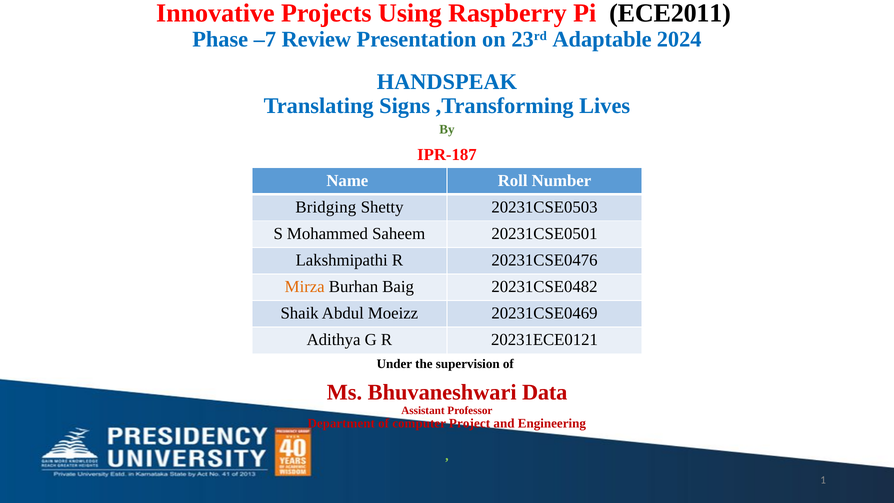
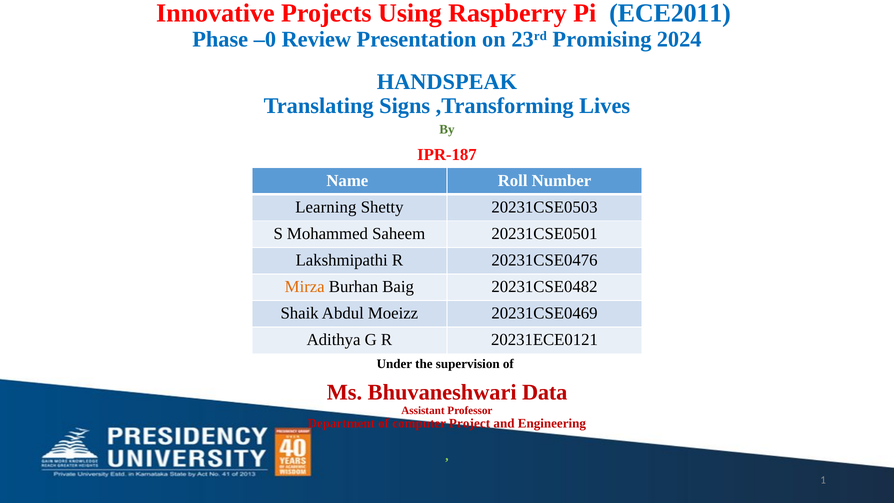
ECE2011 colour: black -> blue (670, 13)
–7: –7 -> –0 (265, 39)
Adaptable: Adaptable -> Promising (602, 39)
Bridging: Bridging -> Learning (326, 207)
